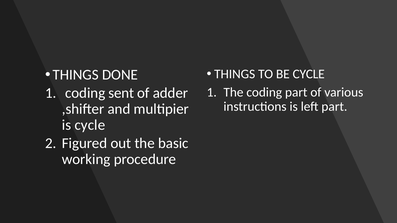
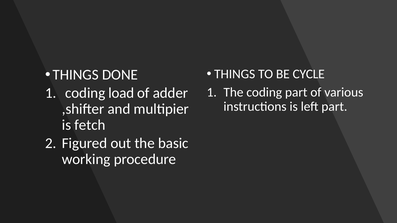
sent: sent -> load (121, 93)
is cycle: cycle -> fetch (90, 125)
